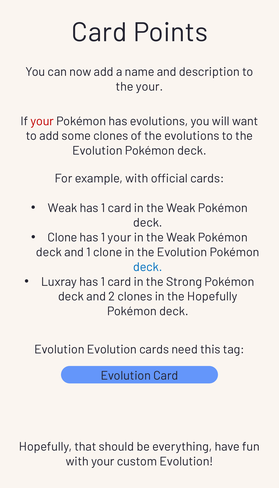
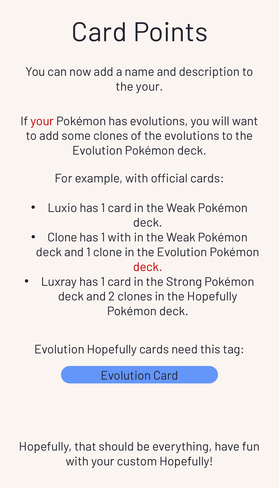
Weak: Weak -> Luxio (62, 208)
1 your: your -> with (119, 238)
deck colour: blue -> red (148, 267)
Evolution Evolution: Evolution -> Hopefully (112, 350)
custom Evolution: Evolution -> Hopefully (186, 462)
